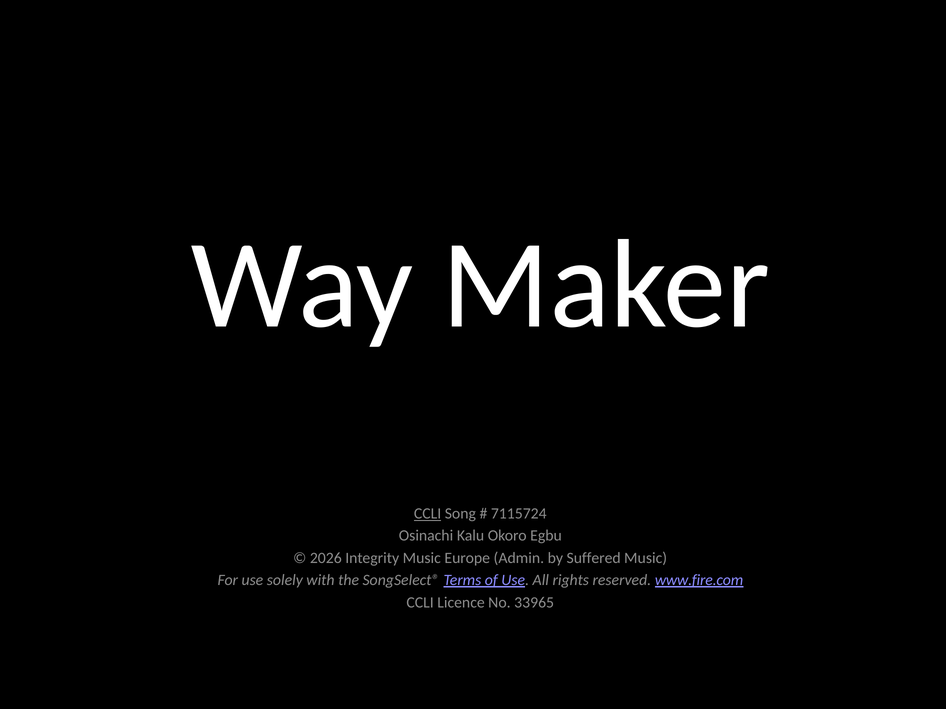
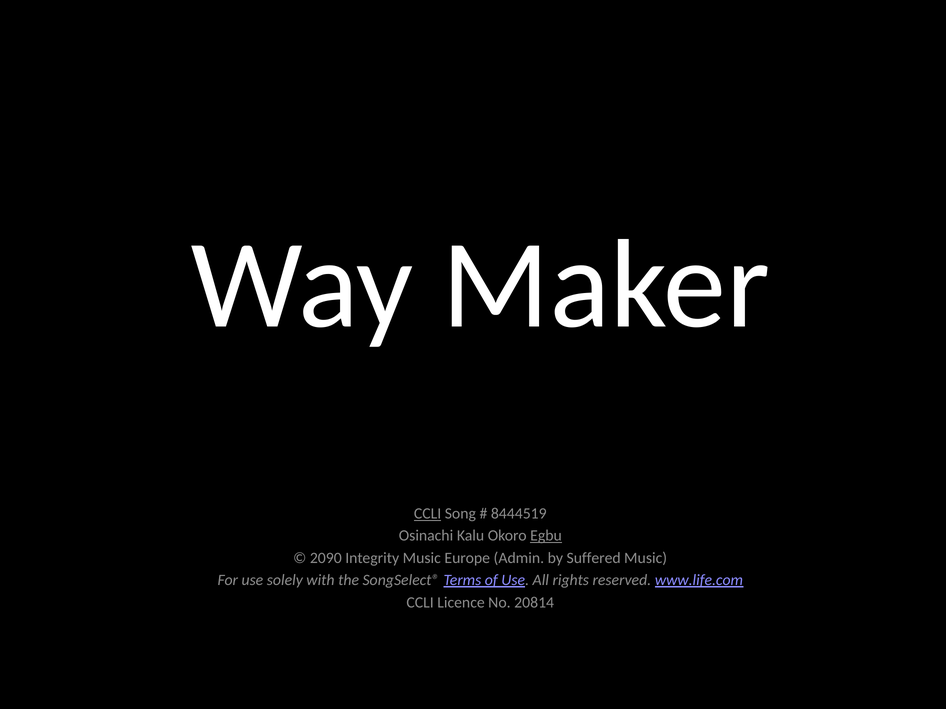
7115724: 7115724 -> 8444519 (519, 514)
Egbu underline: none -> present (546, 536)
2026: 2026 -> 2090 (326, 558)
www.fire.com: www.fire.com -> www.life.com (699, 580)
33965: 33965 -> 20814 (534, 603)
